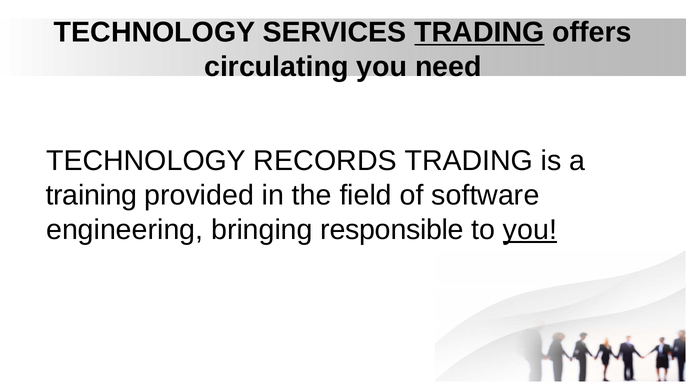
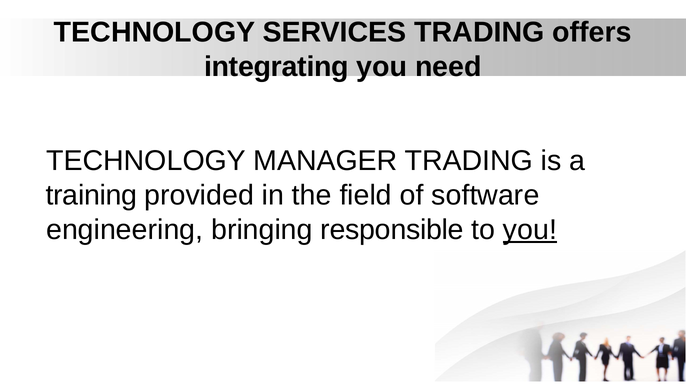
TRADING underline: present -> none (479, 32)
circulating: circulating -> integrating (276, 67)
RECORDS: RECORDS -> MANAGER (325, 161)
